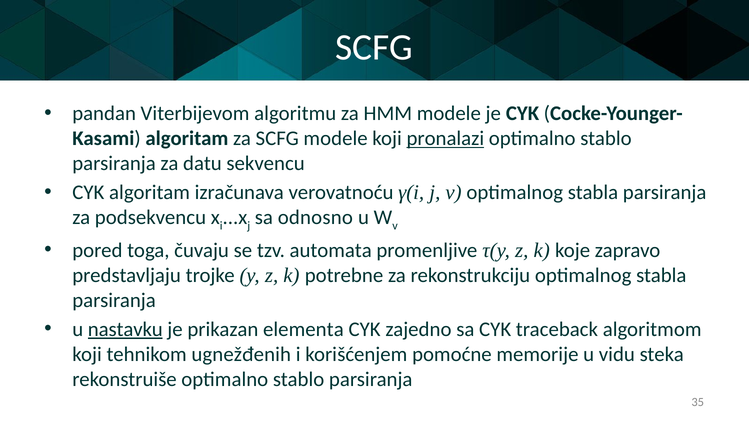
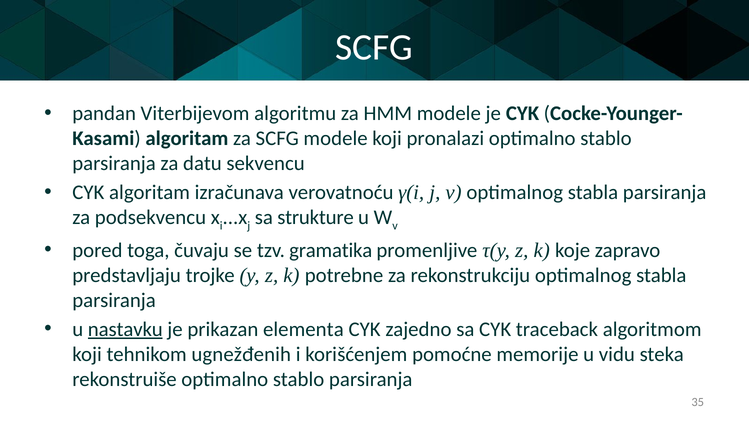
pronalazi underline: present -> none (445, 139)
odnosno: odnosno -> strukture (316, 218)
automata: automata -> gramatika (331, 250)
